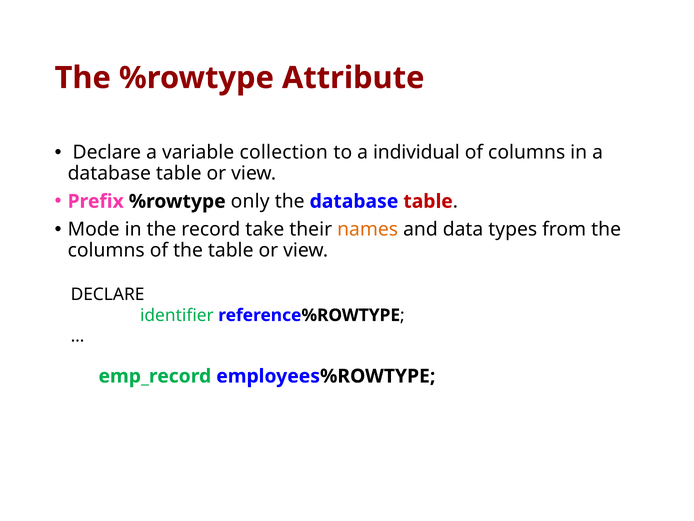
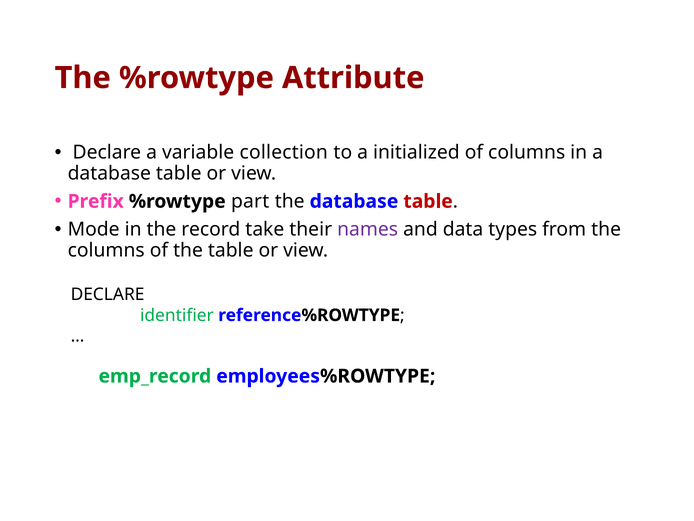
individual: individual -> initialized (416, 152)
only: only -> part (250, 201)
names colour: orange -> purple (368, 229)
